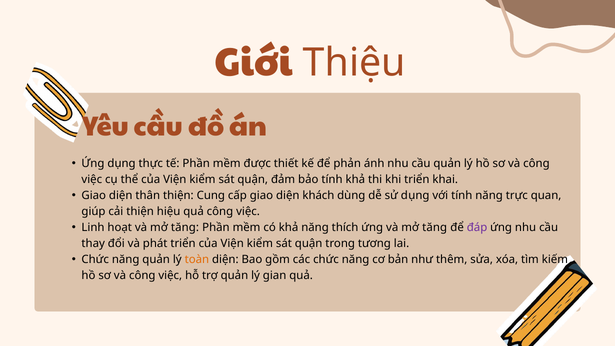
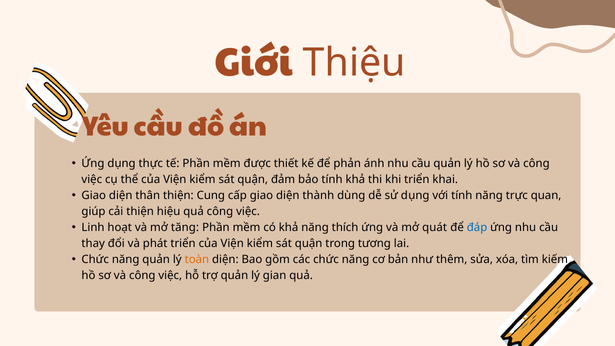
khách: khách -> thành (318, 195)
ứng và mở tăng: tăng -> quát (435, 227)
đáp colour: purple -> blue (477, 227)
